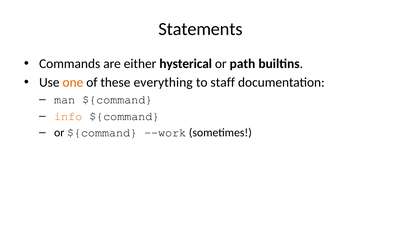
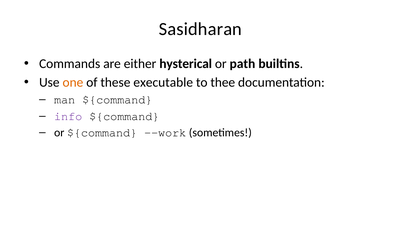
Statements: Statements -> Sasidharan (200, 29)
everything: everything -> executable (163, 82)
staff: staff -> thee (223, 82)
info colour: orange -> purple (68, 116)
